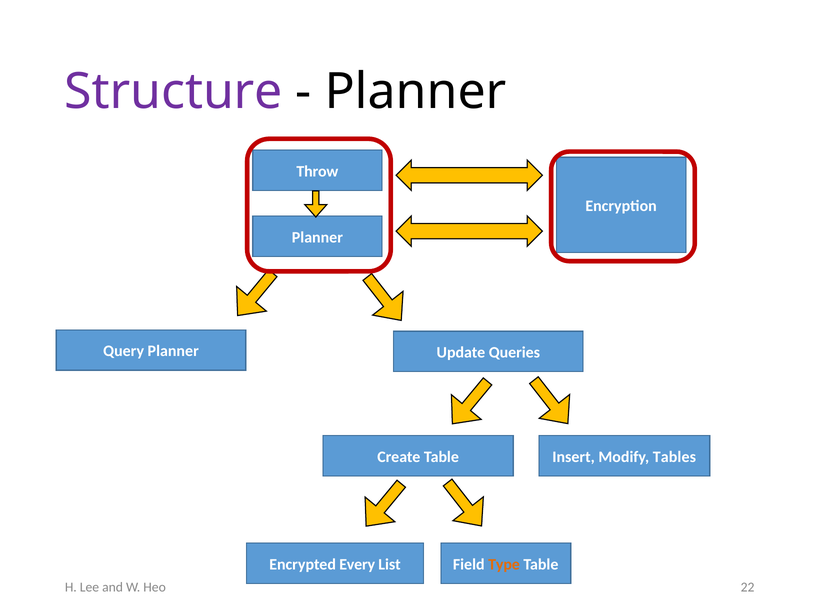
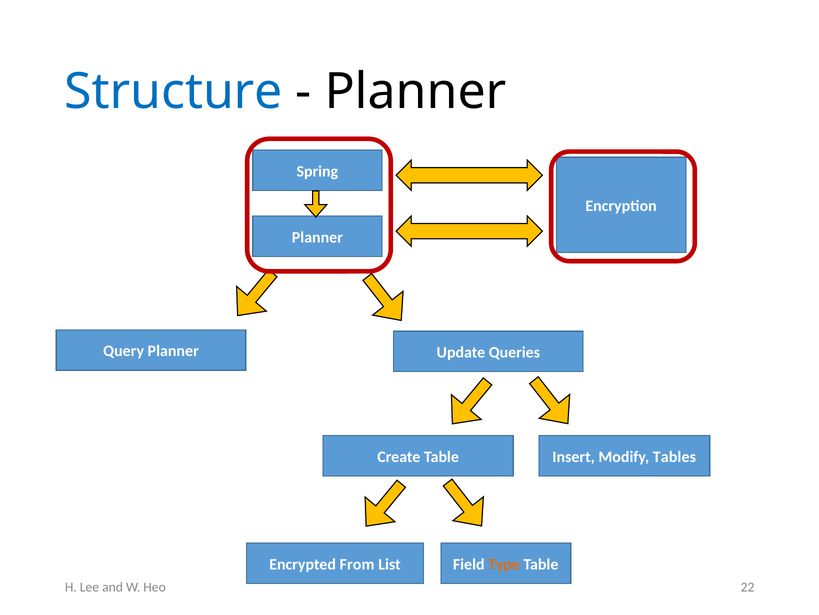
Structure colour: purple -> blue (174, 92)
Throw: Throw -> Spring (317, 171)
Every: Every -> From (357, 564)
